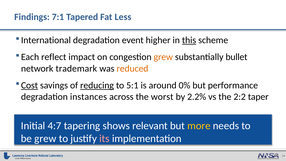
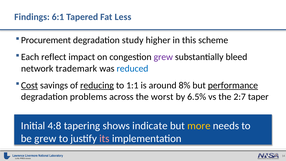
7:1: 7:1 -> 6:1 (58, 17)
International: International -> Procurement (46, 40)
event: event -> study (133, 40)
this underline: present -> none (189, 40)
grew colour: orange -> purple (163, 57)
bullet: bullet -> bleed (236, 57)
reduced colour: orange -> blue (132, 68)
5:1: 5:1 -> 1:1 (132, 85)
0%: 0% -> 8% (185, 85)
performance underline: none -> present (233, 85)
instances: instances -> problems (89, 97)
2.2%: 2.2% -> 6.5% (197, 97)
2:2: 2:2 -> 2:7 (240, 97)
4:7: 4:7 -> 4:8 (55, 126)
relevant: relevant -> indicate (150, 126)
